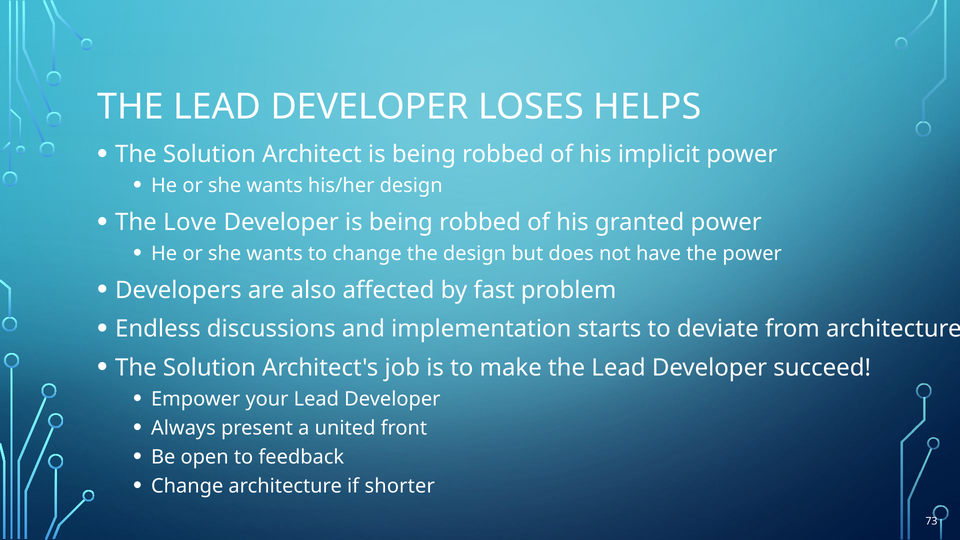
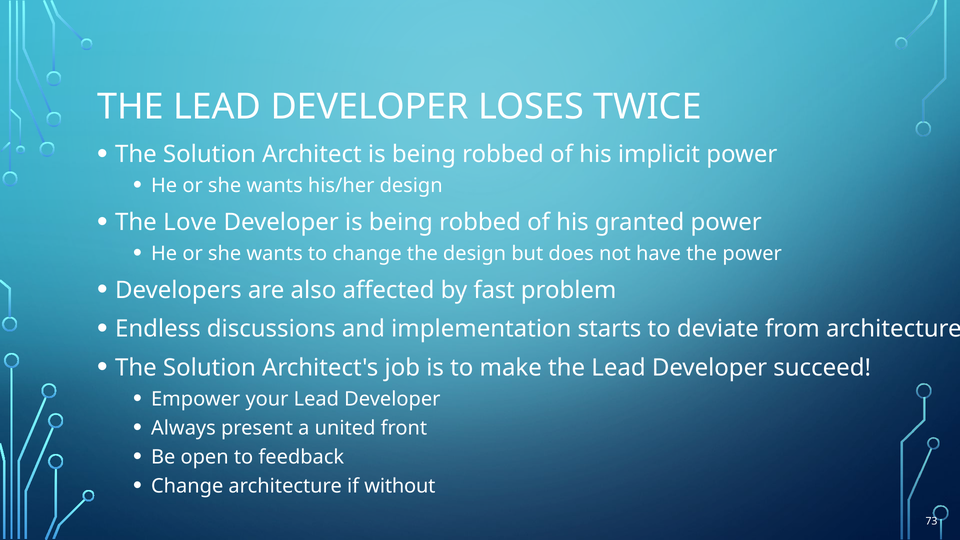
HELPS: HELPS -> TWICE (647, 107)
shorter: shorter -> without (400, 486)
